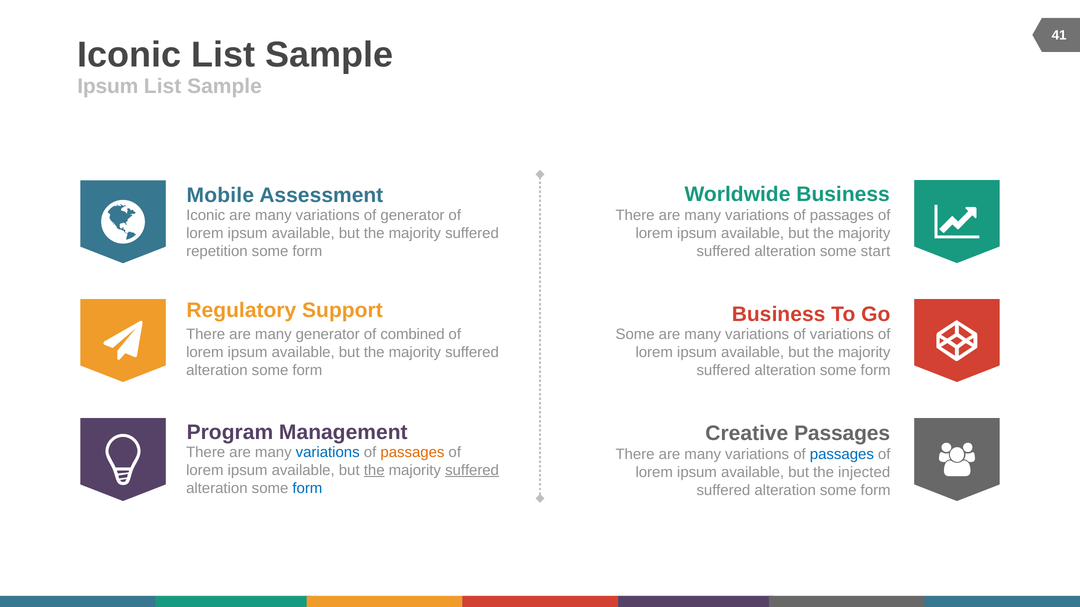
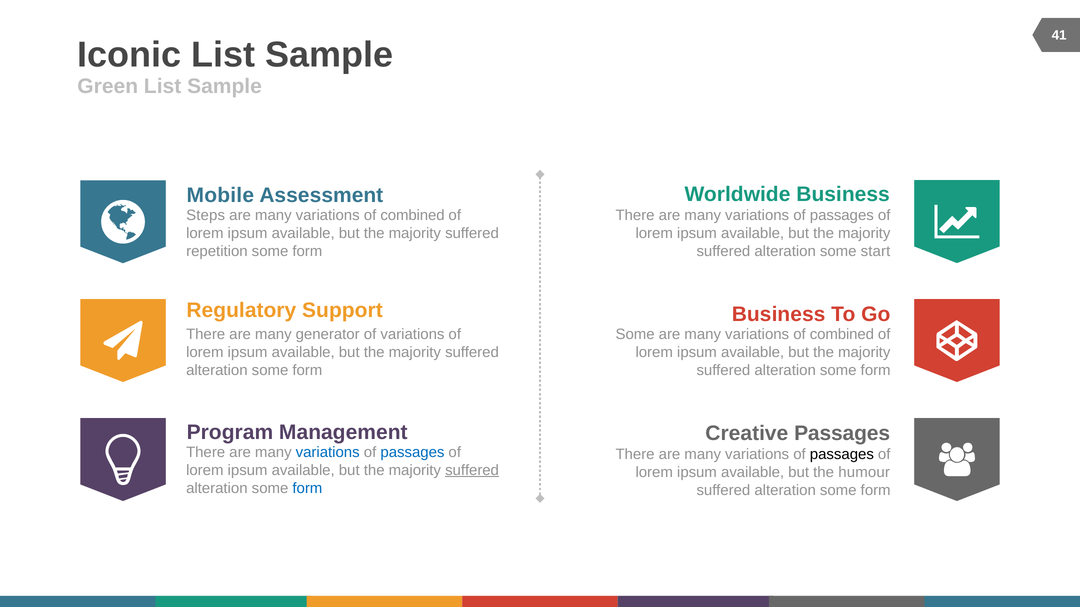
Ipsum: Ipsum -> Green (108, 86)
Iconic: Iconic -> Steps (206, 216)
generator: generator -> combined (413, 216)
of combined: combined -> variations (412, 335)
variations: variations -> combined (842, 335)
passages colour: orange -> blue (412, 453)
passages colour: blue -> black (842, 455)
the underline: present -> none (374, 471)
injected: injected -> humour (864, 473)
